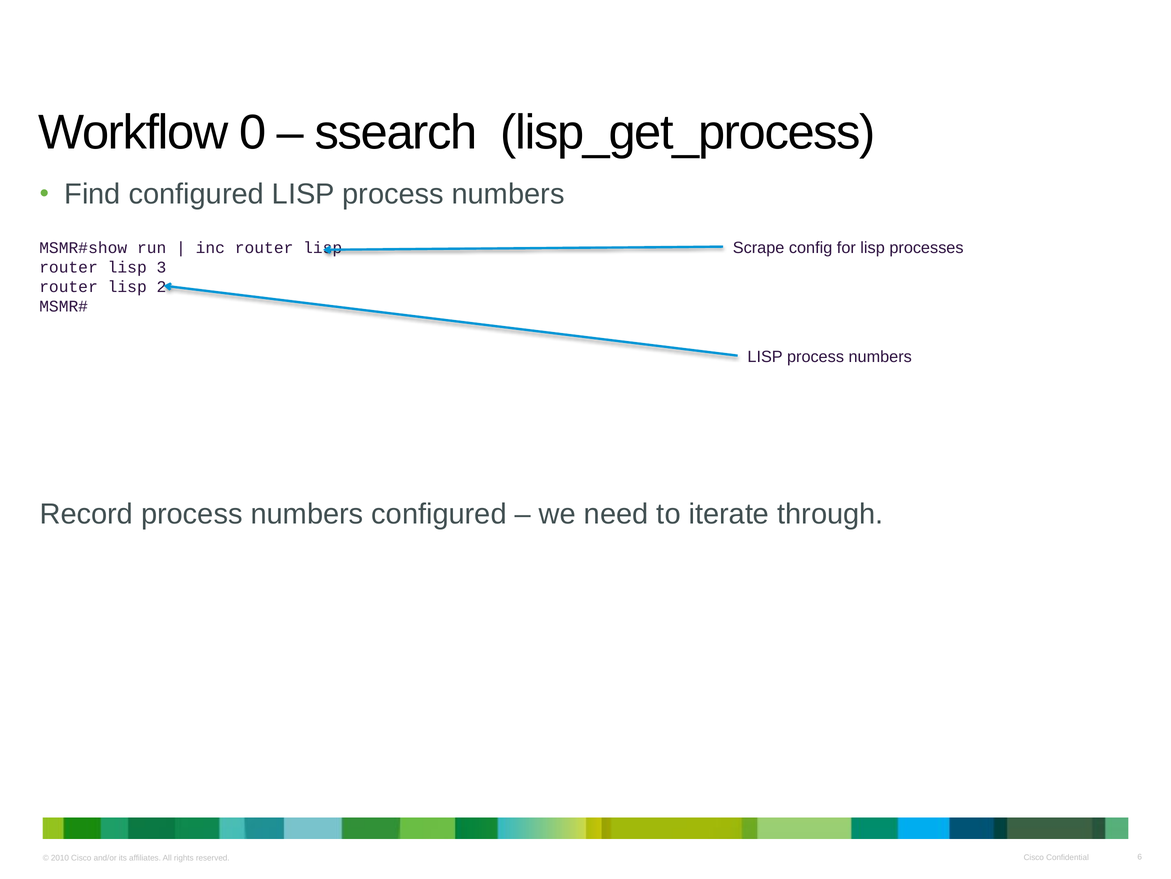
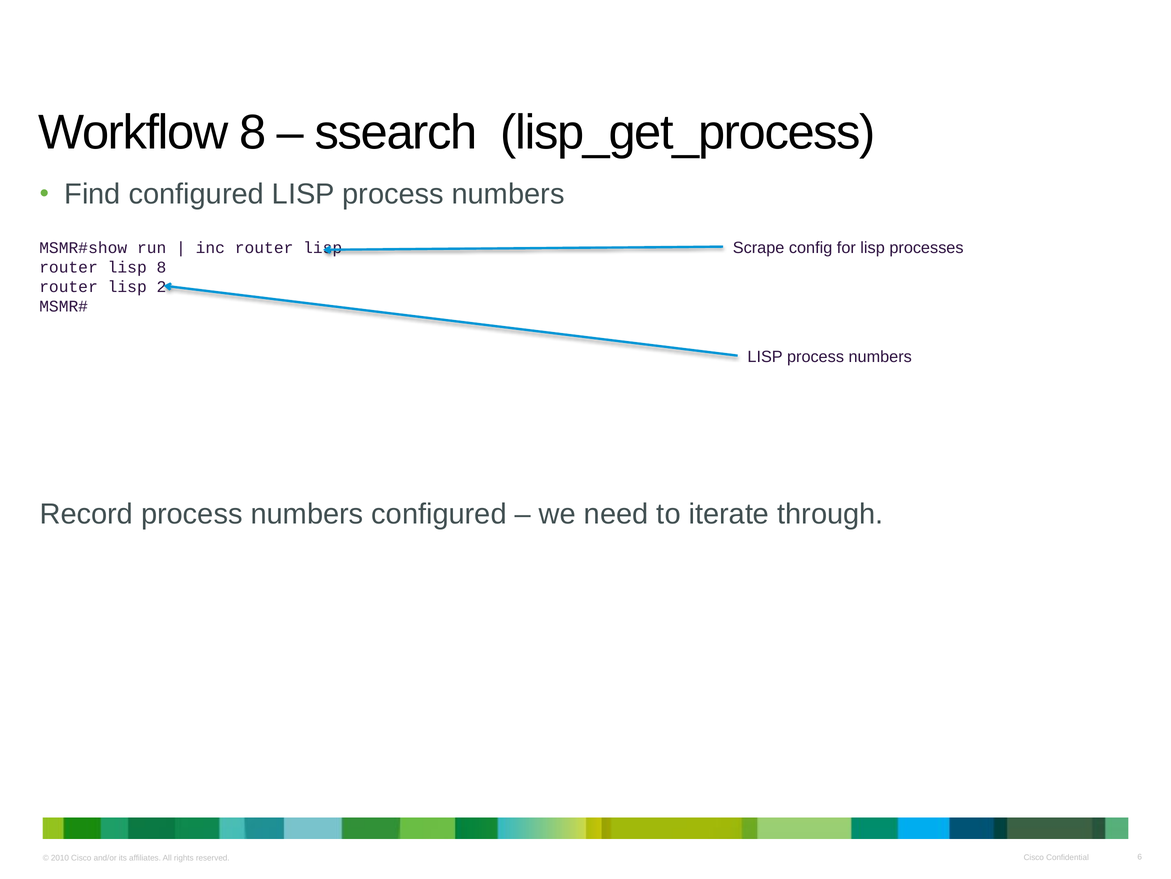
Workflow 0: 0 -> 8 (253, 132)
lisp 3: 3 -> 8 (161, 267)
